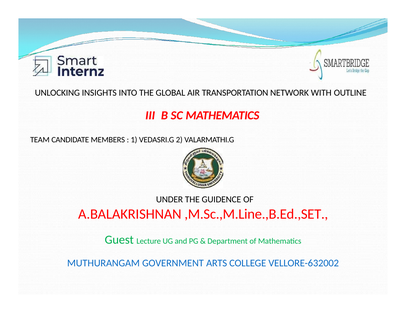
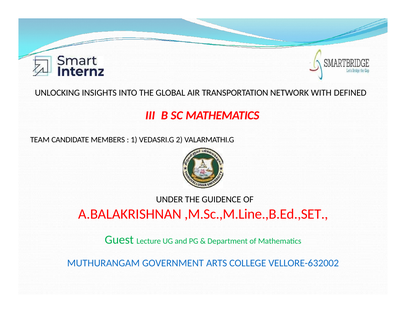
OUTLINE: OUTLINE -> DEFINED (350, 93)
